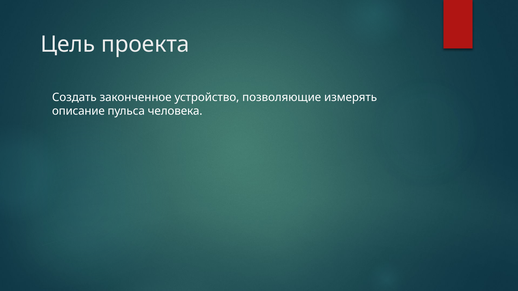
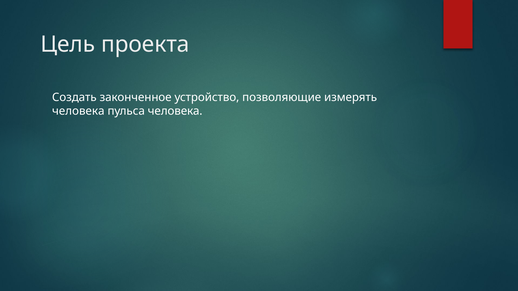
описание: описание -> человека (78, 111)
